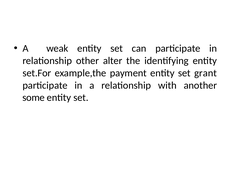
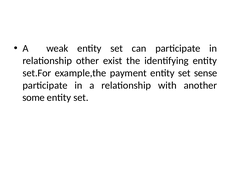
alter: alter -> exist (113, 61)
grant: grant -> sense (206, 73)
